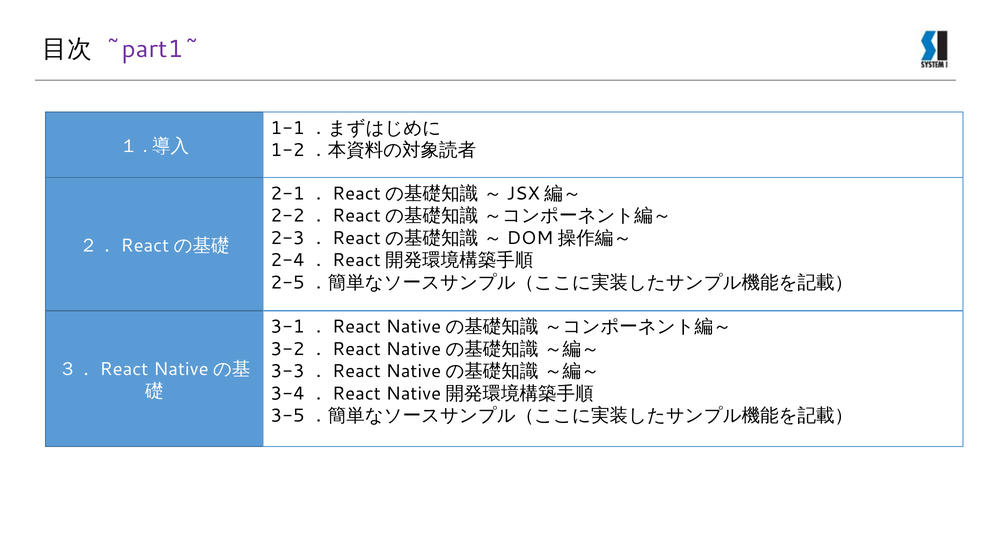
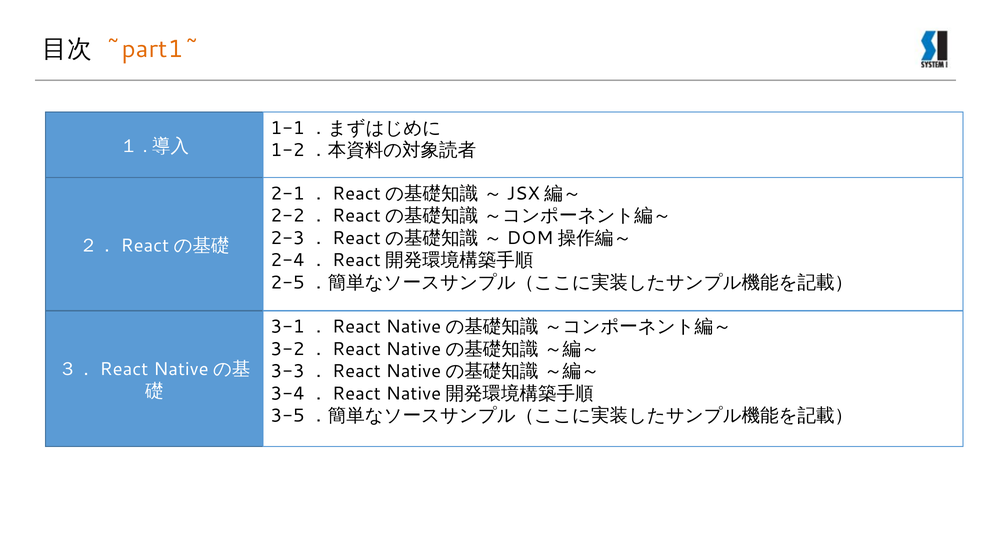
~part1~ colour: purple -> orange (153, 49)
